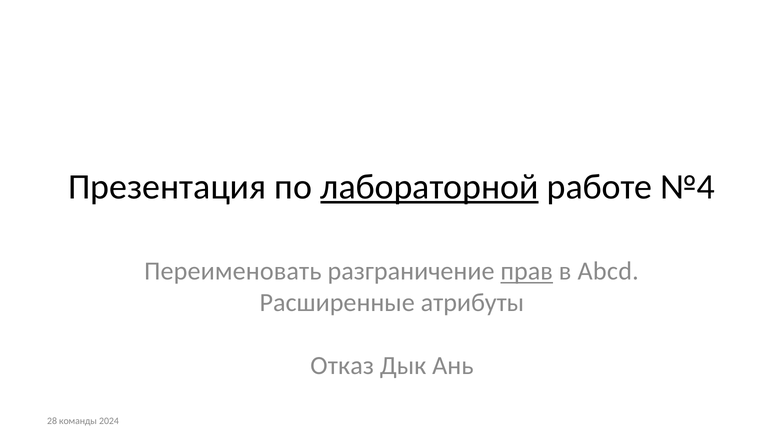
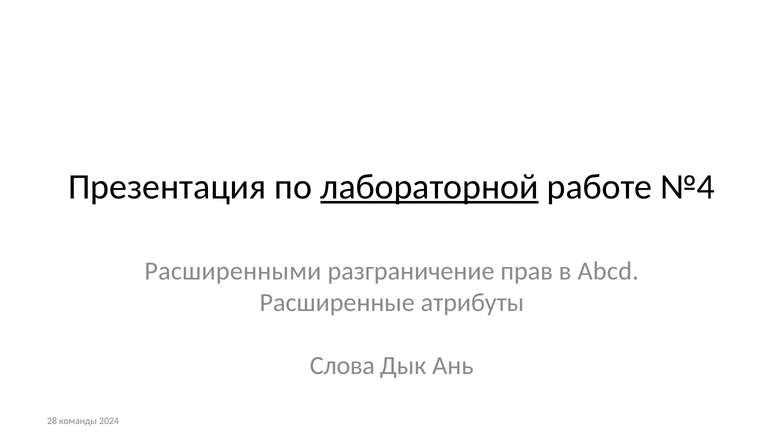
Переименовать: Переименовать -> Расширенными (233, 271)
прав underline: present -> none (527, 271)
Отказ: Отказ -> Слова (342, 365)
